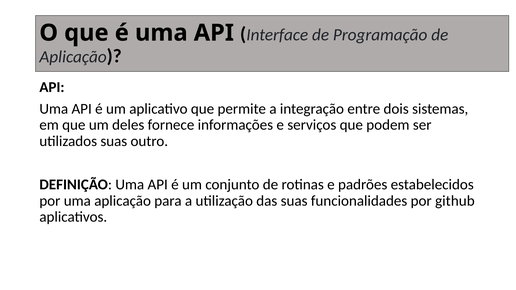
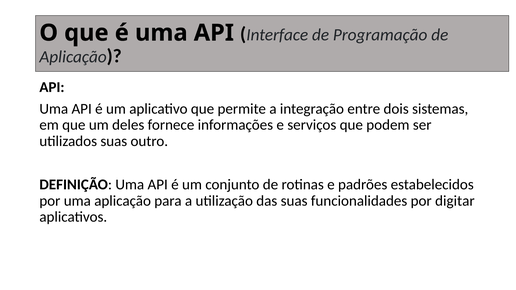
github: github -> digitar (455, 201)
